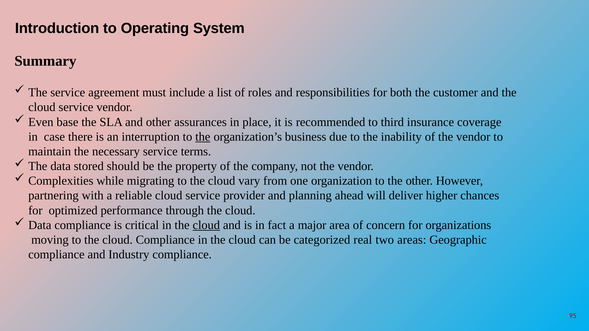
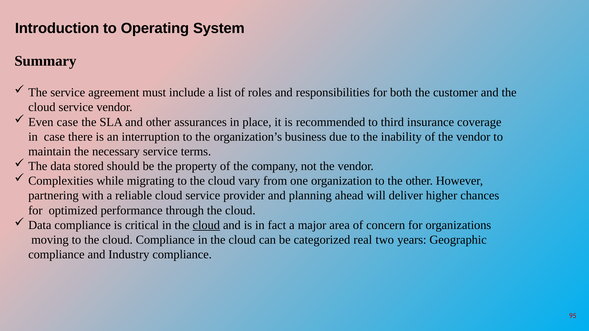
Even base: base -> case (67, 122)
the underline: present -> none (203, 137)
areas: areas -> years (412, 240)
